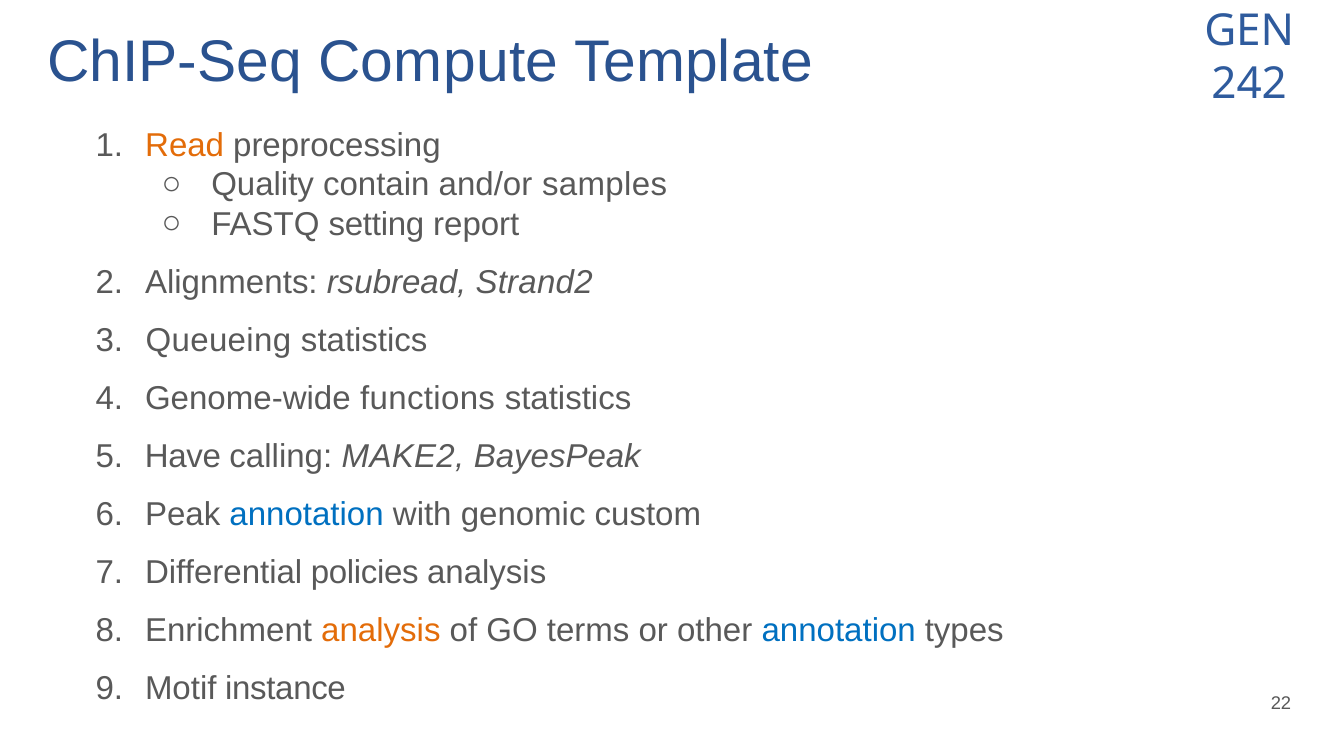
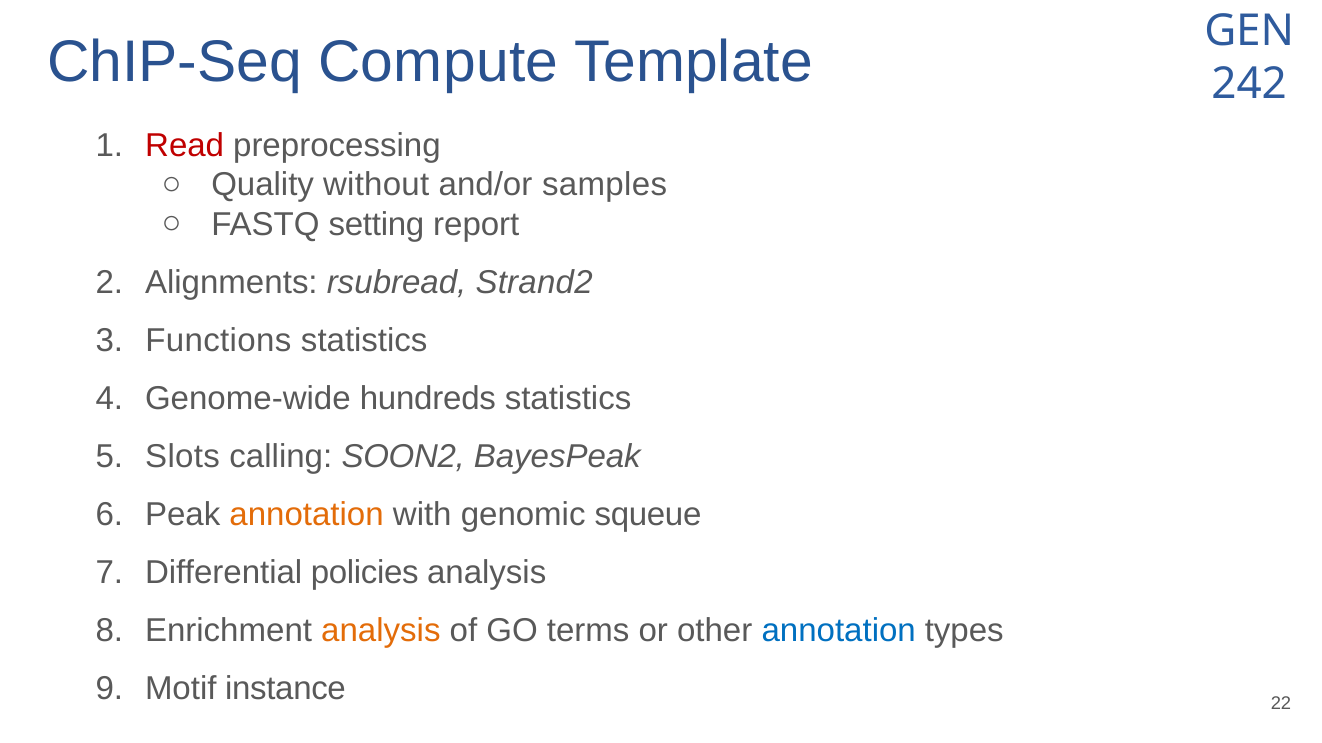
Read colour: orange -> red (185, 145)
contain: contain -> without (376, 185)
Queueing: Queueing -> Functions (218, 341)
functions: functions -> hundreds (428, 399)
Have: Have -> Slots (183, 457)
MAKE2: MAKE2 -> SOON2 (403, 457)
annotation colour: blue -> orange (307, 515)
custom: custom -> squeue (648, 515)
